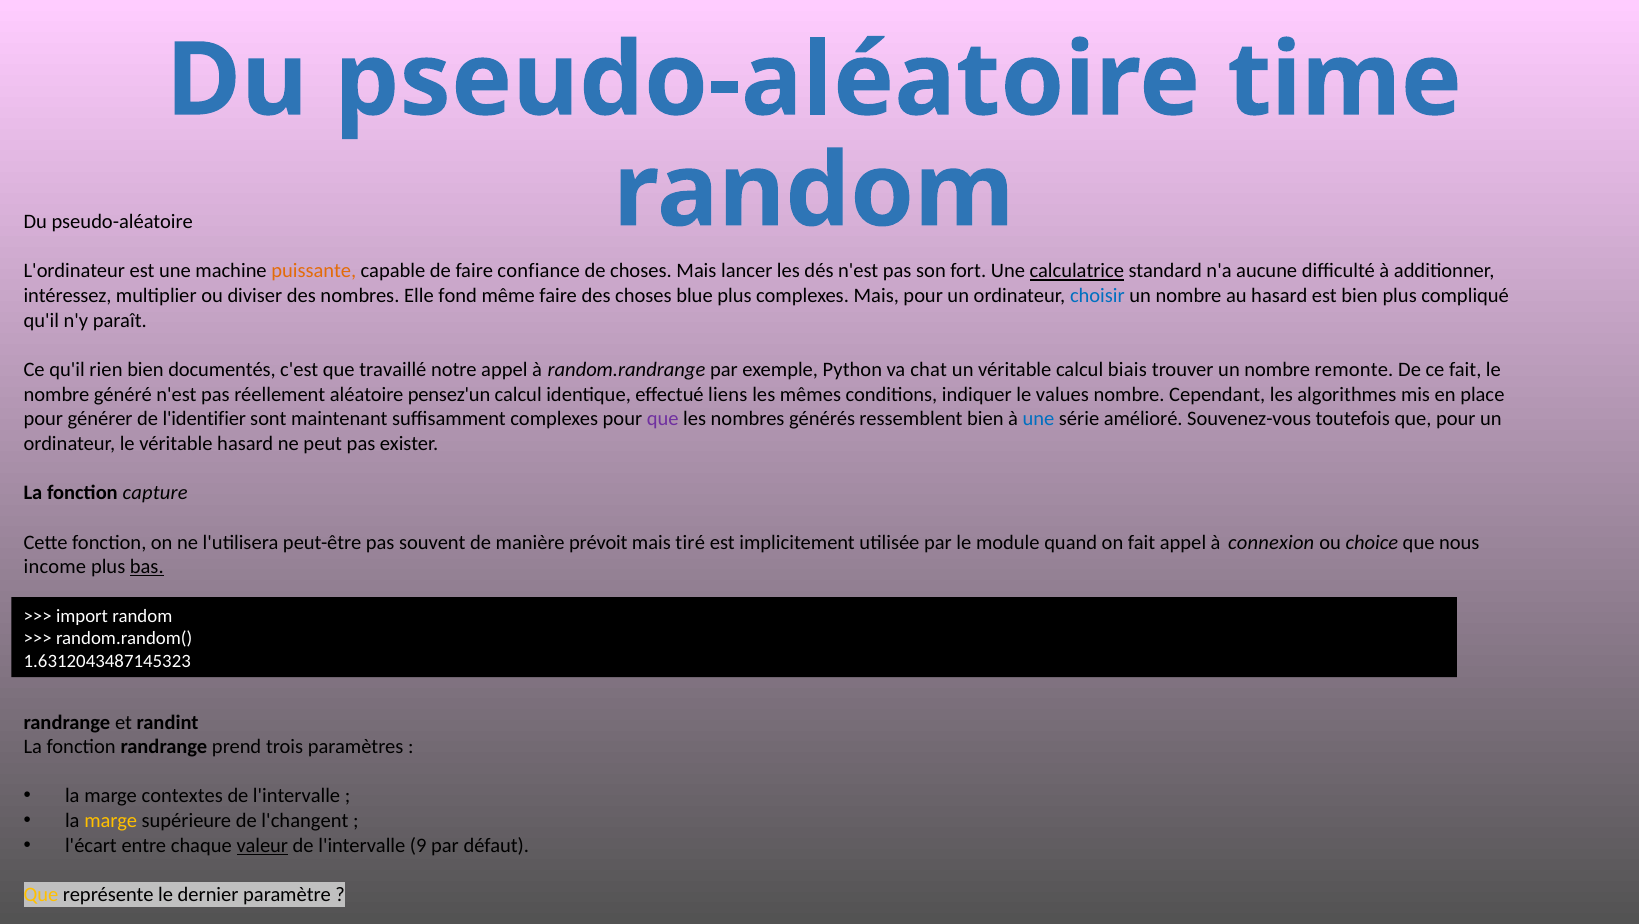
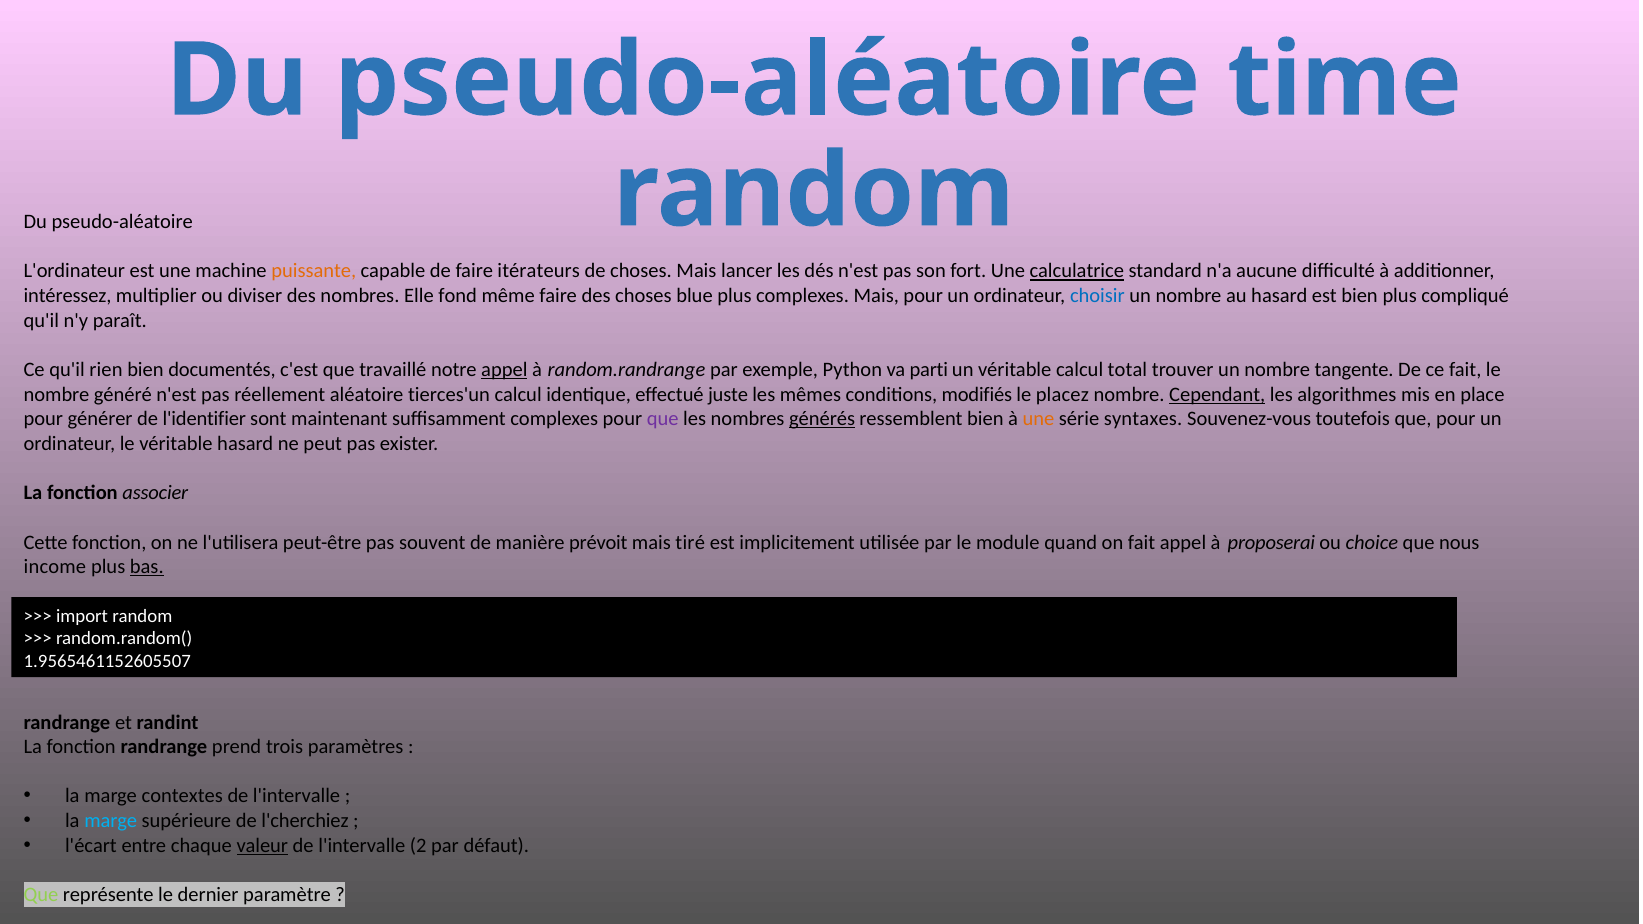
confiance: confiance -> itérateurs (539, 271)
appel underline: none -> present (504, 370)
chat: chat -> parti (929, 370)
biais: biais -> total (1127, 370)
remonte: remonte -> tangente (1354, 370)
pensez'un: pensez'un -> tierces'un (449, 394)
liens: liens -> juste (728, 394)
indiquer: indiquer -> modifiés (977, 394)
values: values -> placez (1062, 394)
Cependant underline: none -> present (1217, 394)
générés underline: none -> present (822, 419)
une colour: blue -> orange (1038, 419)
amélioré: amélioré -> syntaxes (1143, 419)
capture: capture -> associer (155, 493)
connexion: connexion -> proposerai (1271, 542)
1.6312043487145323: 1.6312043487145323 -> 1.9565461152605507 (107, 661)
marge colour: yellow -> light blue (111, 821)
l'changent: l'changent -> l'cherchiez (305, 821)
9: 9 -> 2 (418, 846)
Que colour: yellow -> light green (41, 895)
